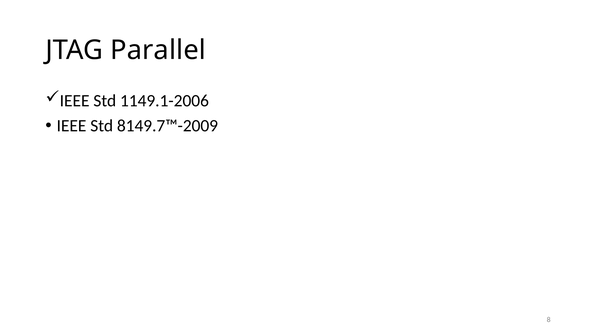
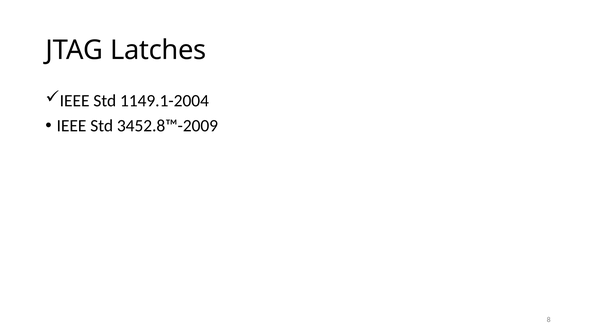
Parallel: Parallel -> Latches (158, 50)
1149.1-2006: 1149.1-2006 -> 1149.1-2004 (164, 101)
8149.7™-2009: 8149.7™-2009 -> 3452.8™-2009 (167, 126)
